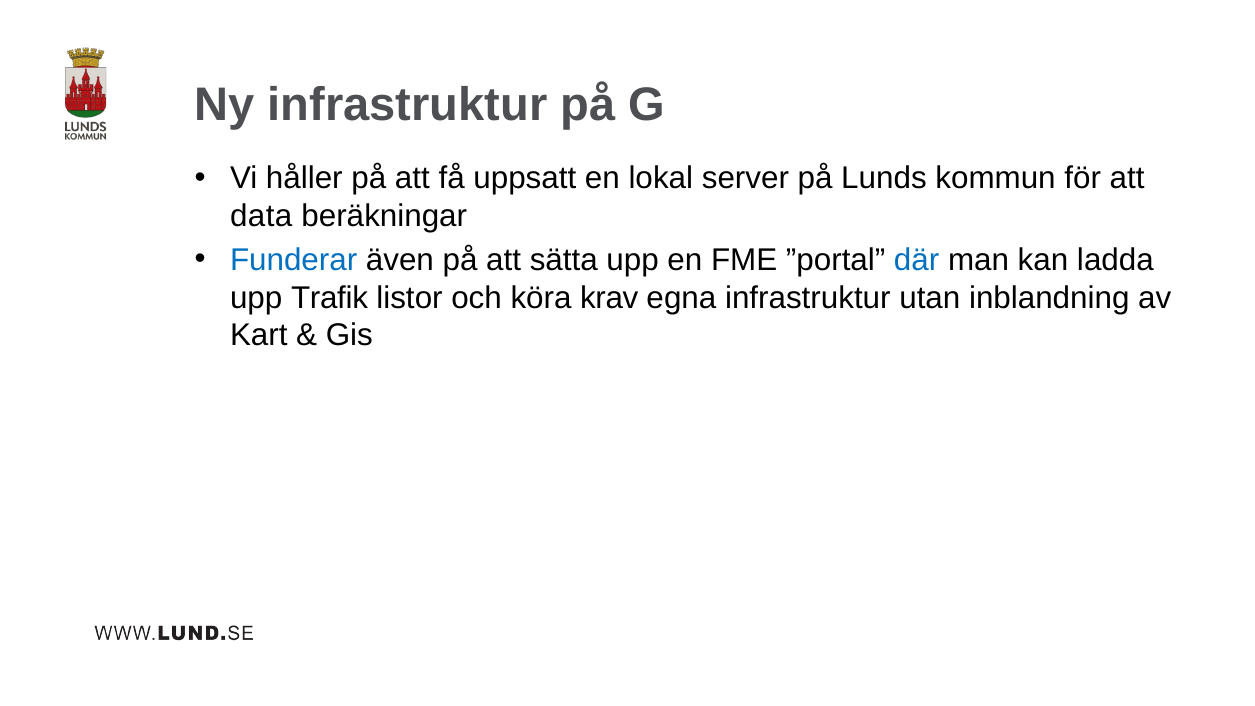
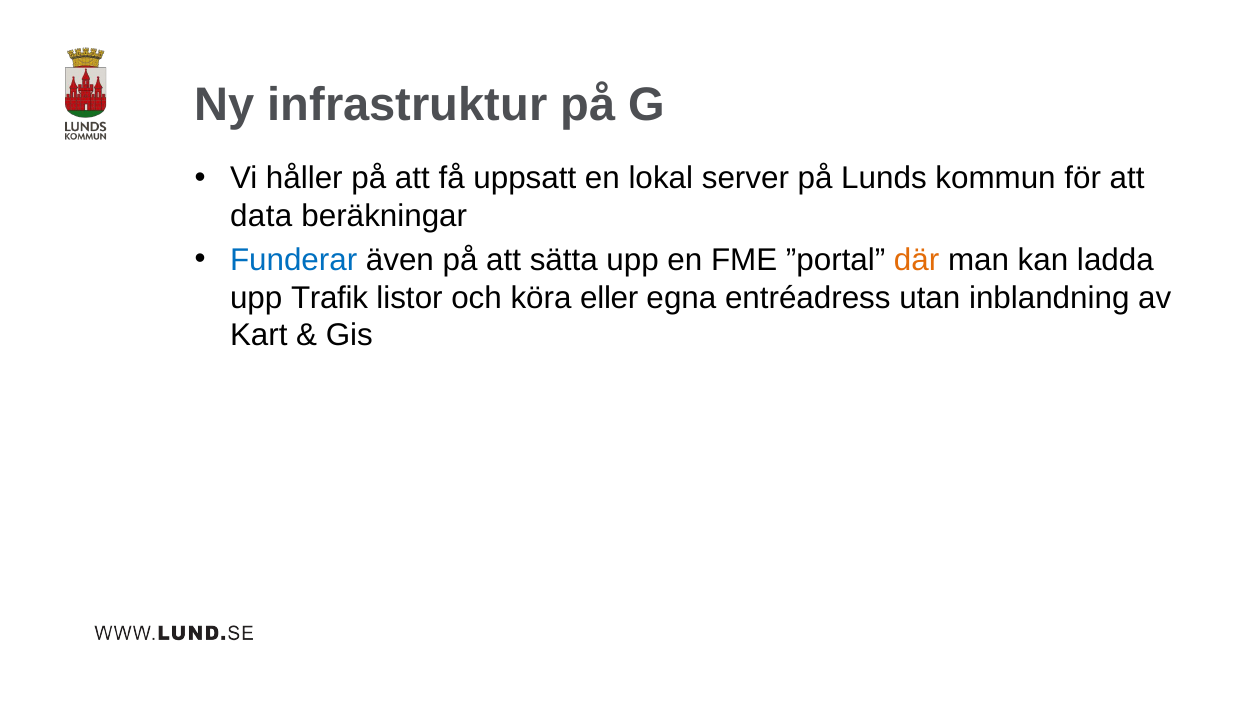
där colour: blue -> orange (917, 260)
krav: krav -> eller (609, 298)
egna infrastruktur: infrastruktur -> entréadress (808, 298)
